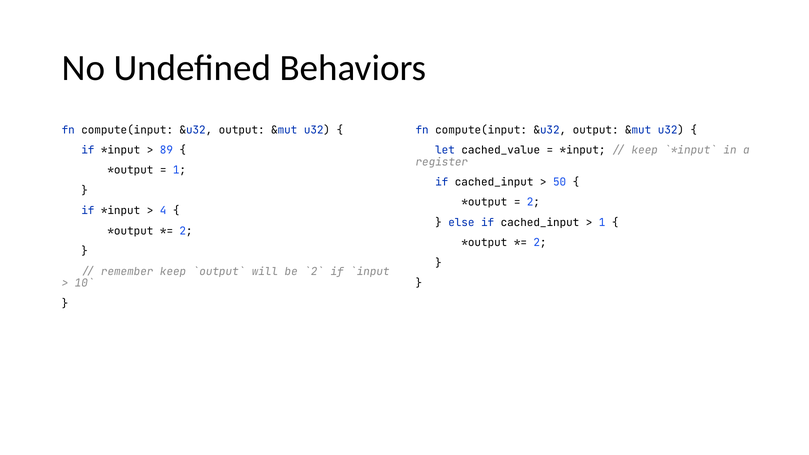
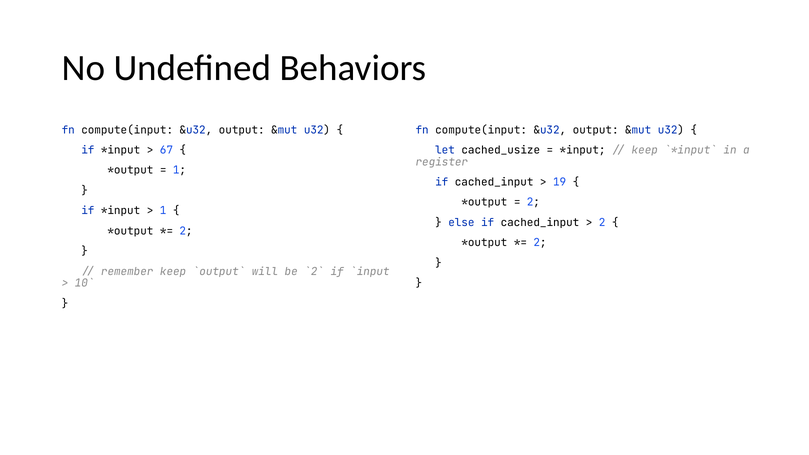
89: 89 -> 67 (166, 150)
cached_value: cached_value -> cached_usize (501, 150)
50: 50 -> 19 (560, 182)
4: 4 -> 1 (163, 211)
1: 1 -> 2 (602, 223)
